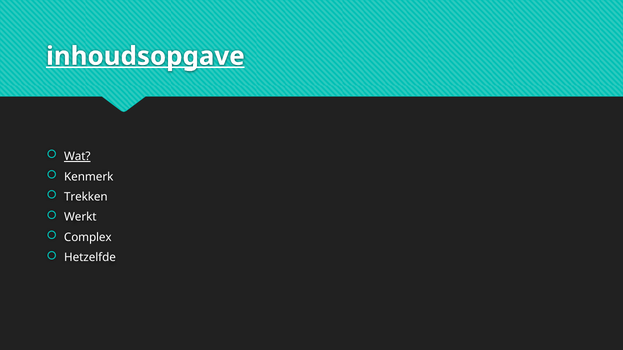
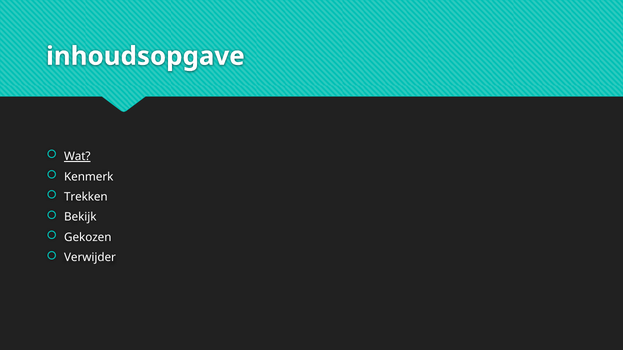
inhoudsopgave underline: present -> none (145, 56)
Werkt: Werkt -> Bekijk (80, 217)
Complex: Complex -> Gekozen (88, 238)
Hetzelfde: Hetzelfde -> Verwijder (90, 258)
